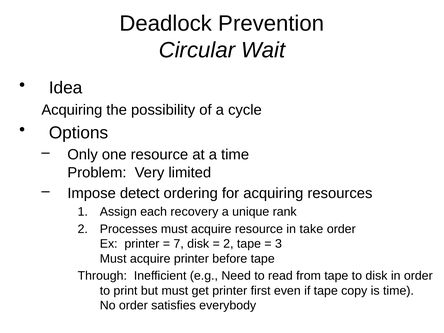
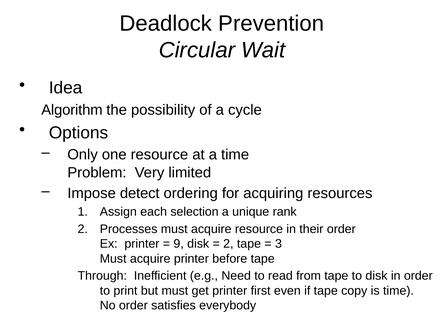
Acquiring: Acquiring -> Algorithm (72, 110)
recovery: recovery -> selection (195, 212)
take: take -> their (311, 229)
7: 7 -> 9 (179, 244)
